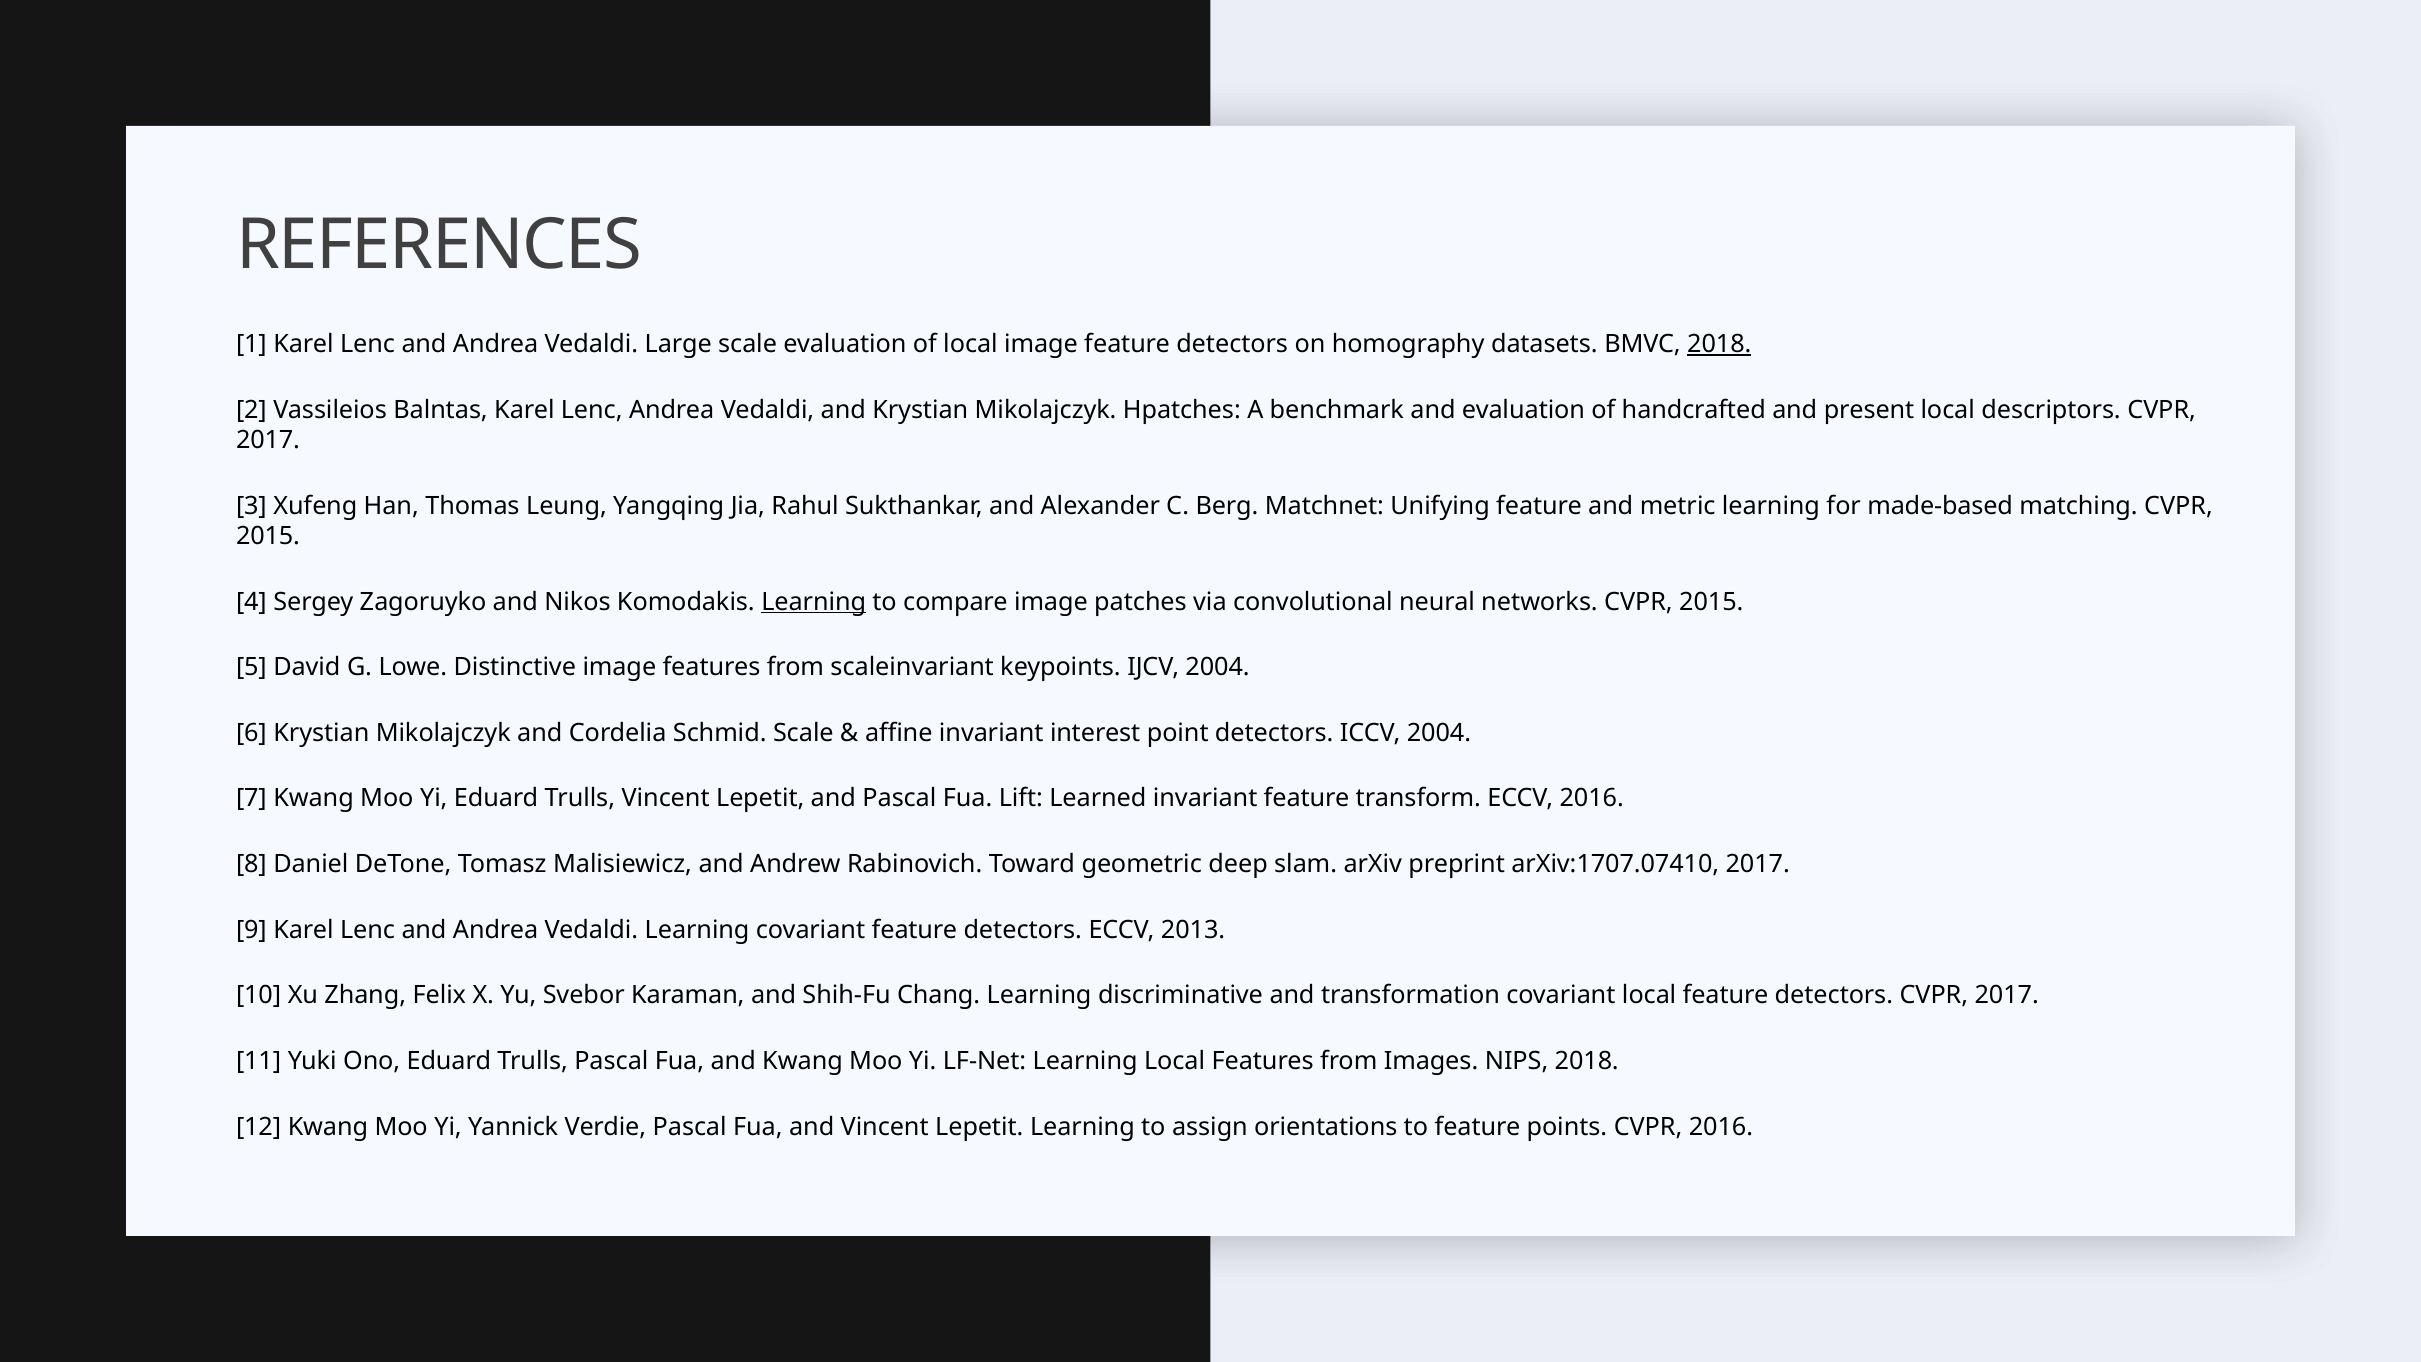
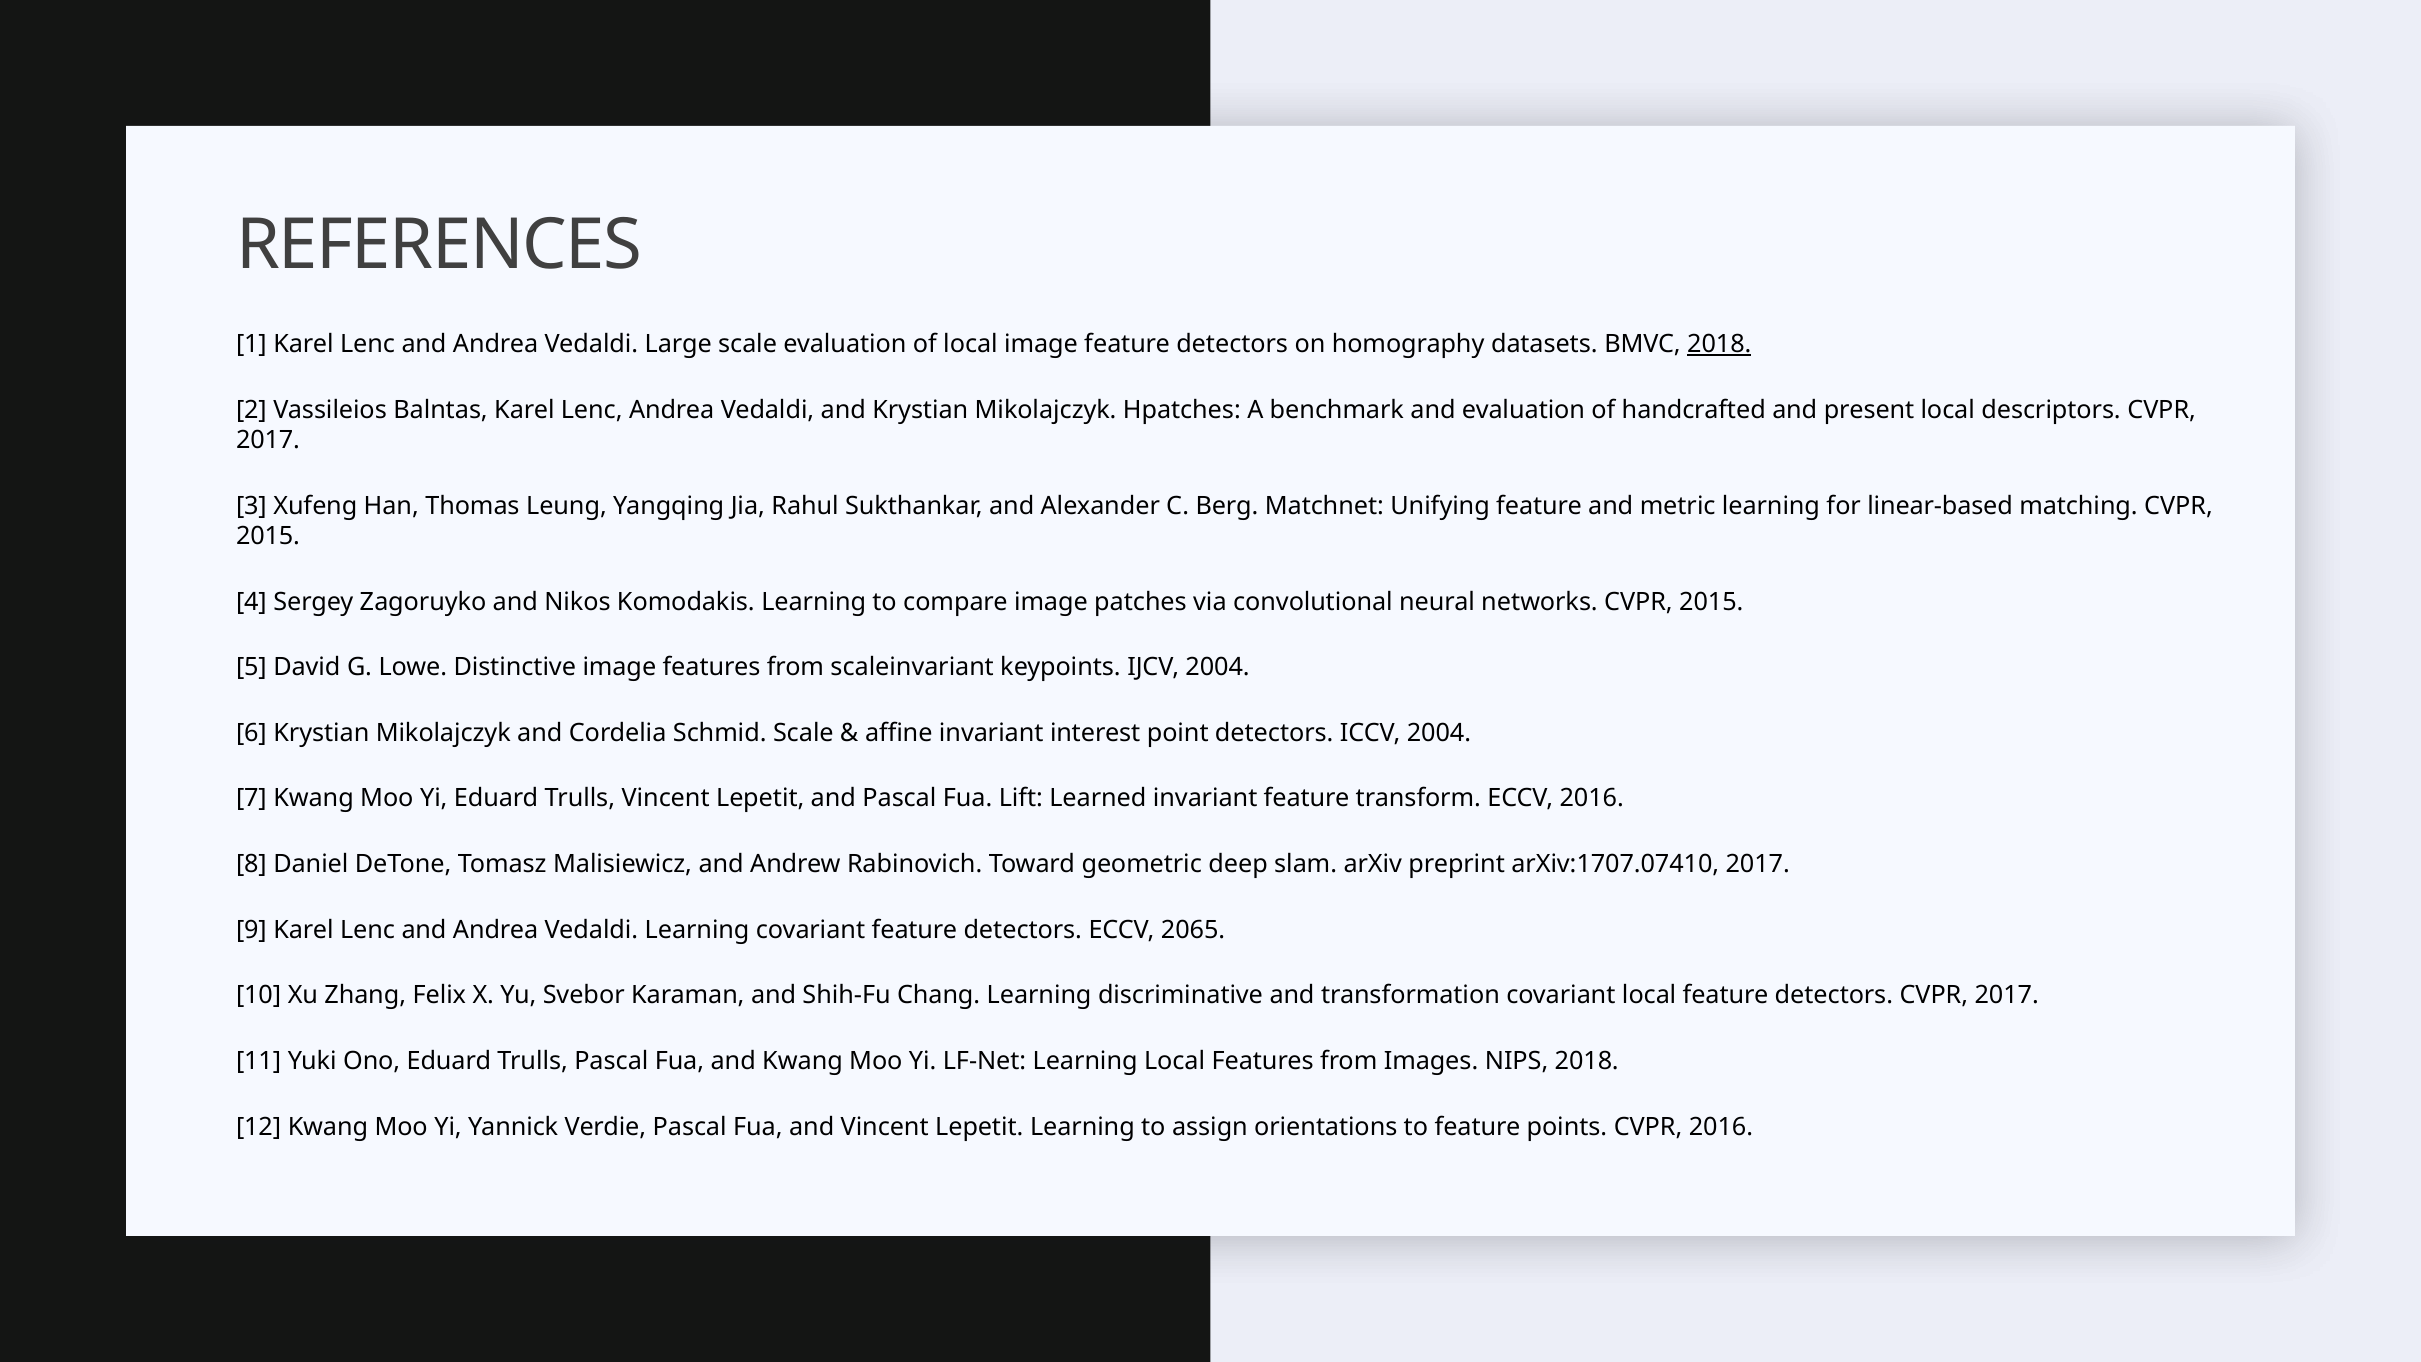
made-based: made-based -> linear-based (1940, 506)
Learning underline: present -> none (814, 602)
2013: 2013 -> 2065 (1193, 930)
